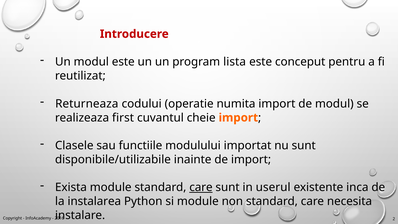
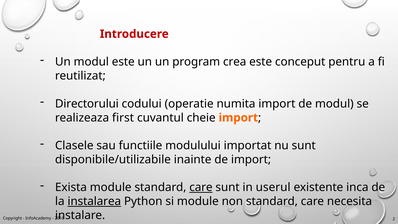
lista: lista -> crea (235, 62)
Returneaza: Returneaza -> Directorului (87, 104)
instalarea underline: none -> present (94, 201)
